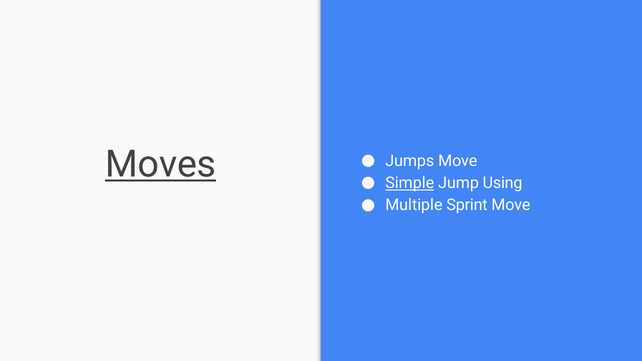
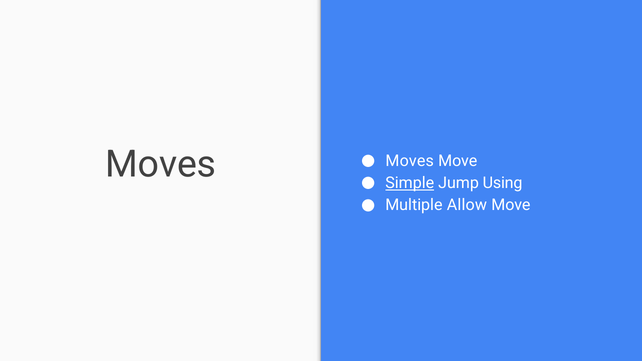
Moves underline: present -> none (161, 164)
Jumps: Jumps -> Moves (410, 161)
Sprint: Sprint -> Allow (467, 205)
